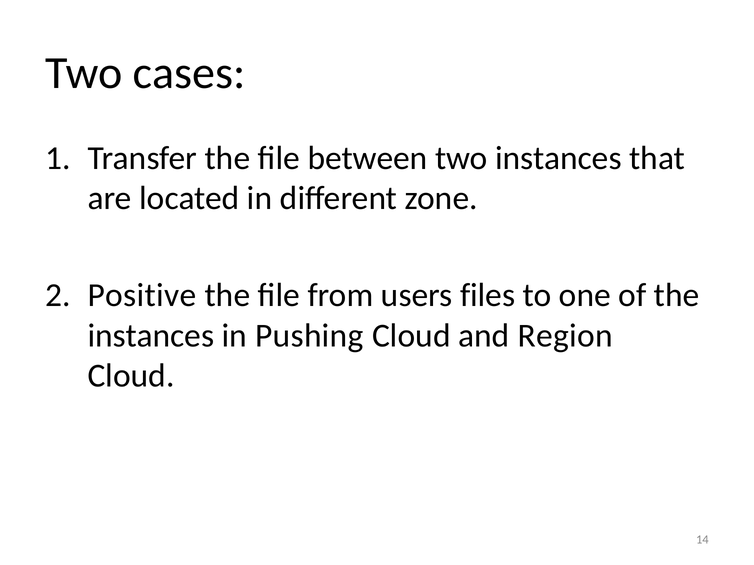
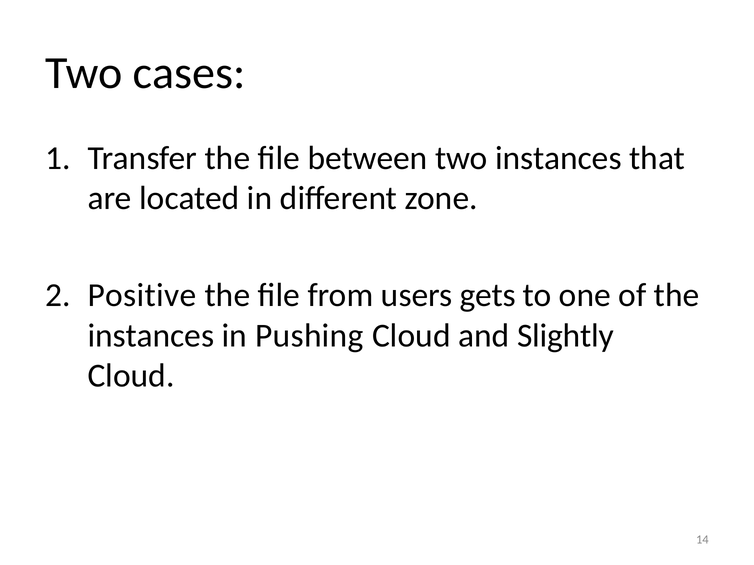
files: files -> gets (488, 296)
Region: Region -> Slightly (565, 336)
